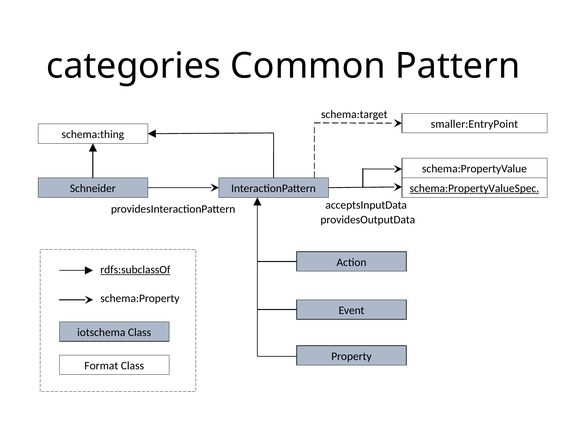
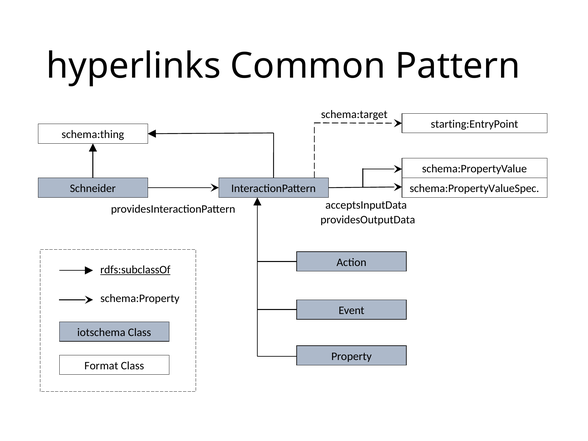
categories: categories -> hyperlinks (134, 66)
smaller:EntryPoint: smaller:EntryPoint -> starting:EntryPoint (474, 124)
schema:PropertyValueSpec underline: present -> none (474, 188)
